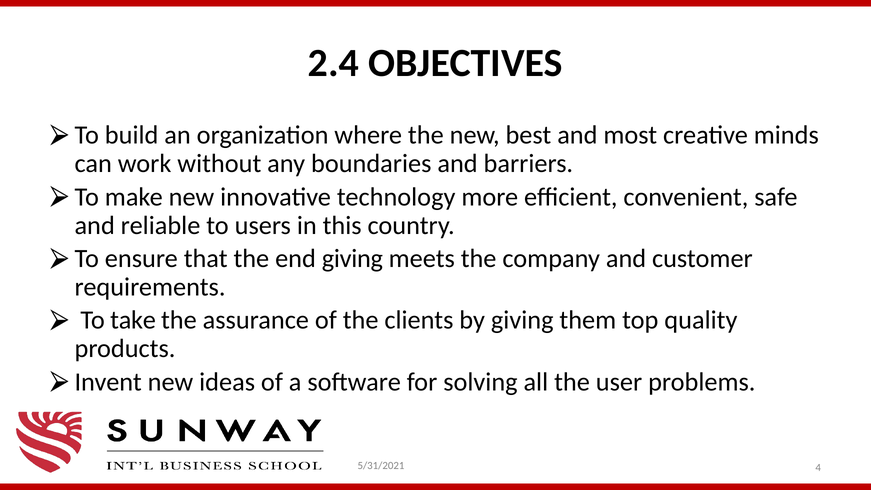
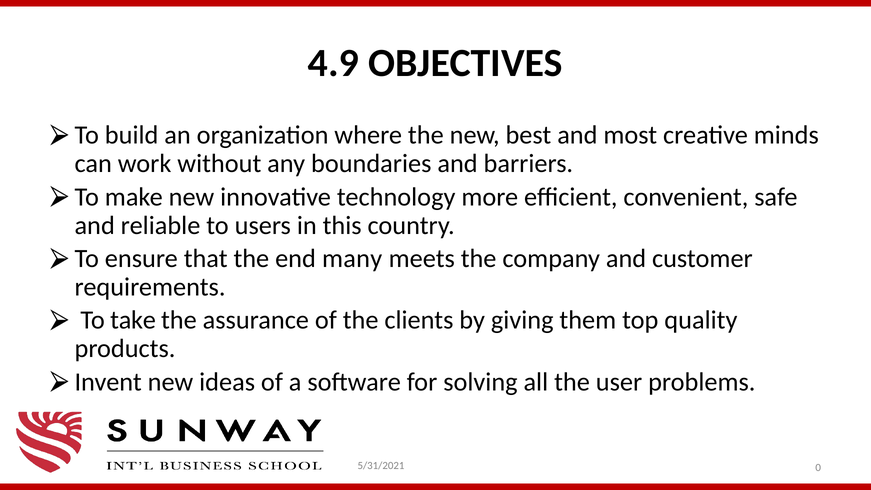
2.4: 2.4 -> 4.9 (333, 63)
end giving: giving -> many (352, 259)
4: 4 -> 0 (818, 468)
